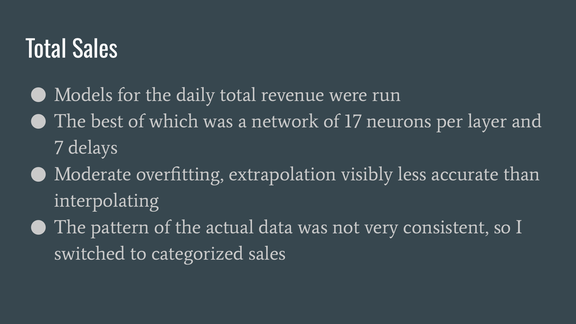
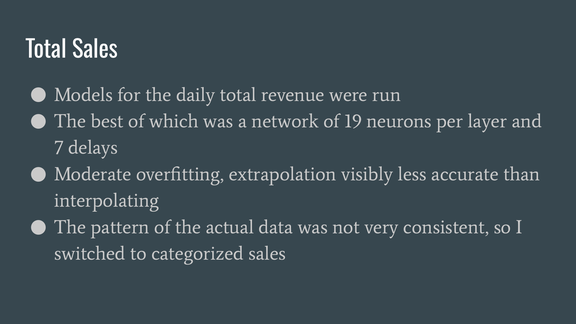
17: 17 -> 19 (353, 121)
